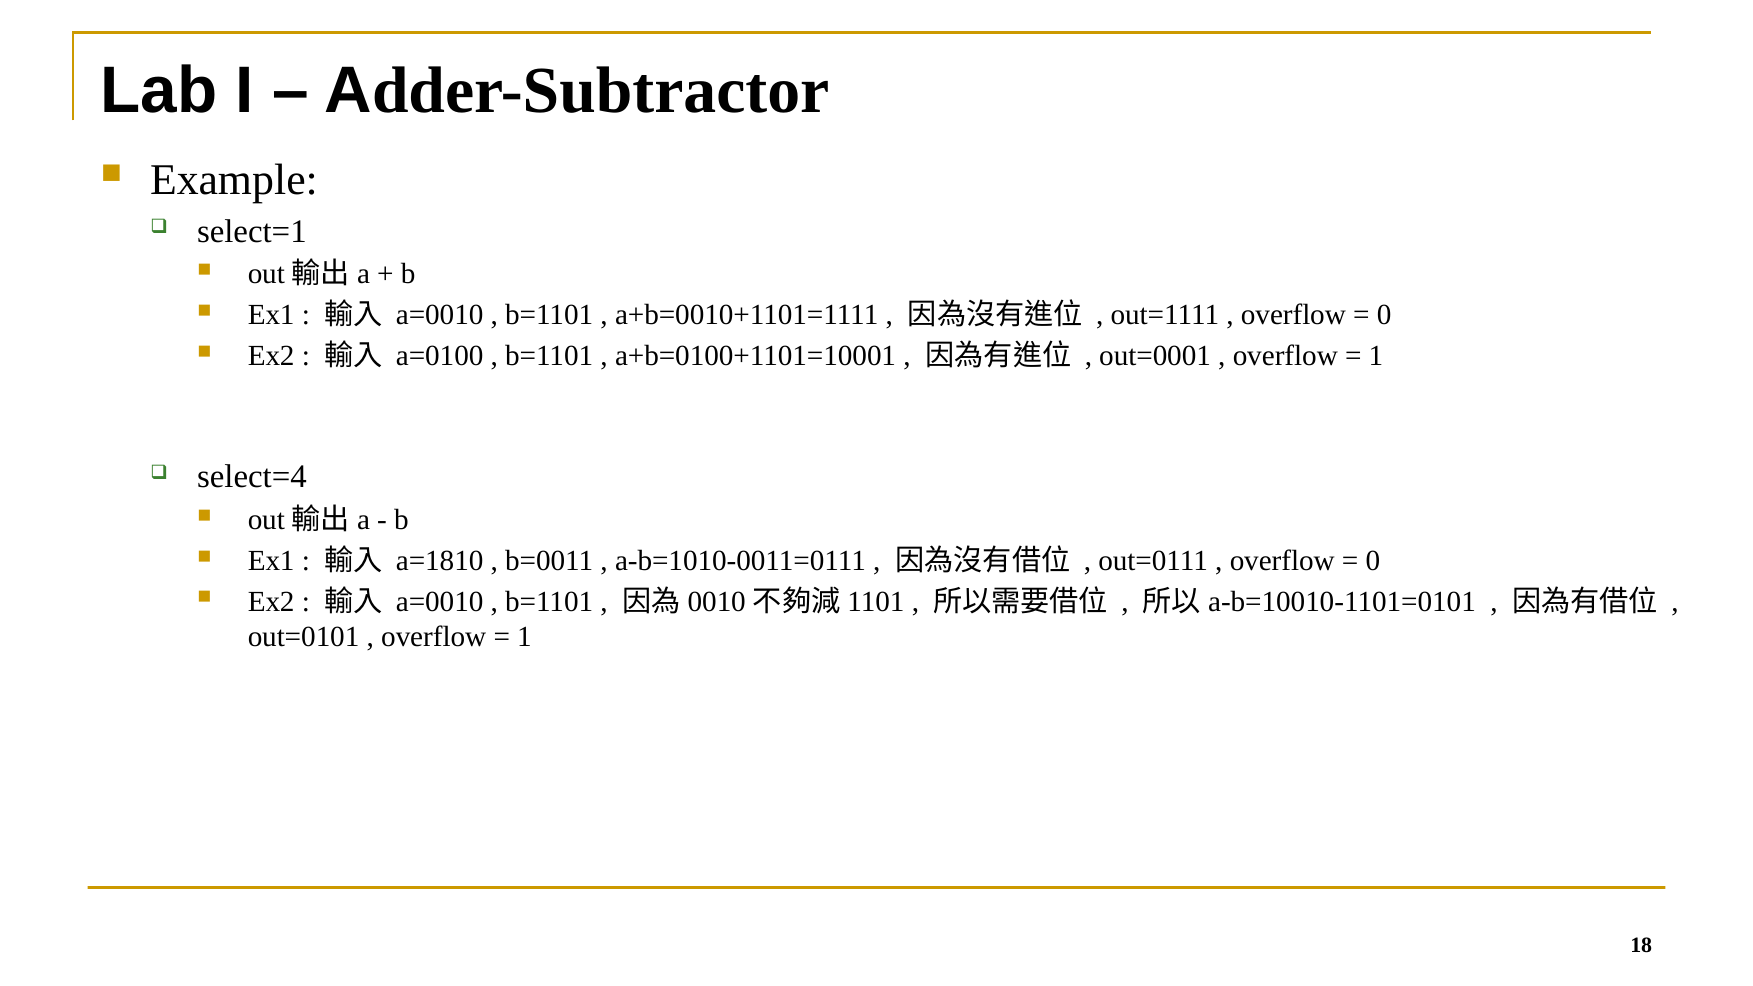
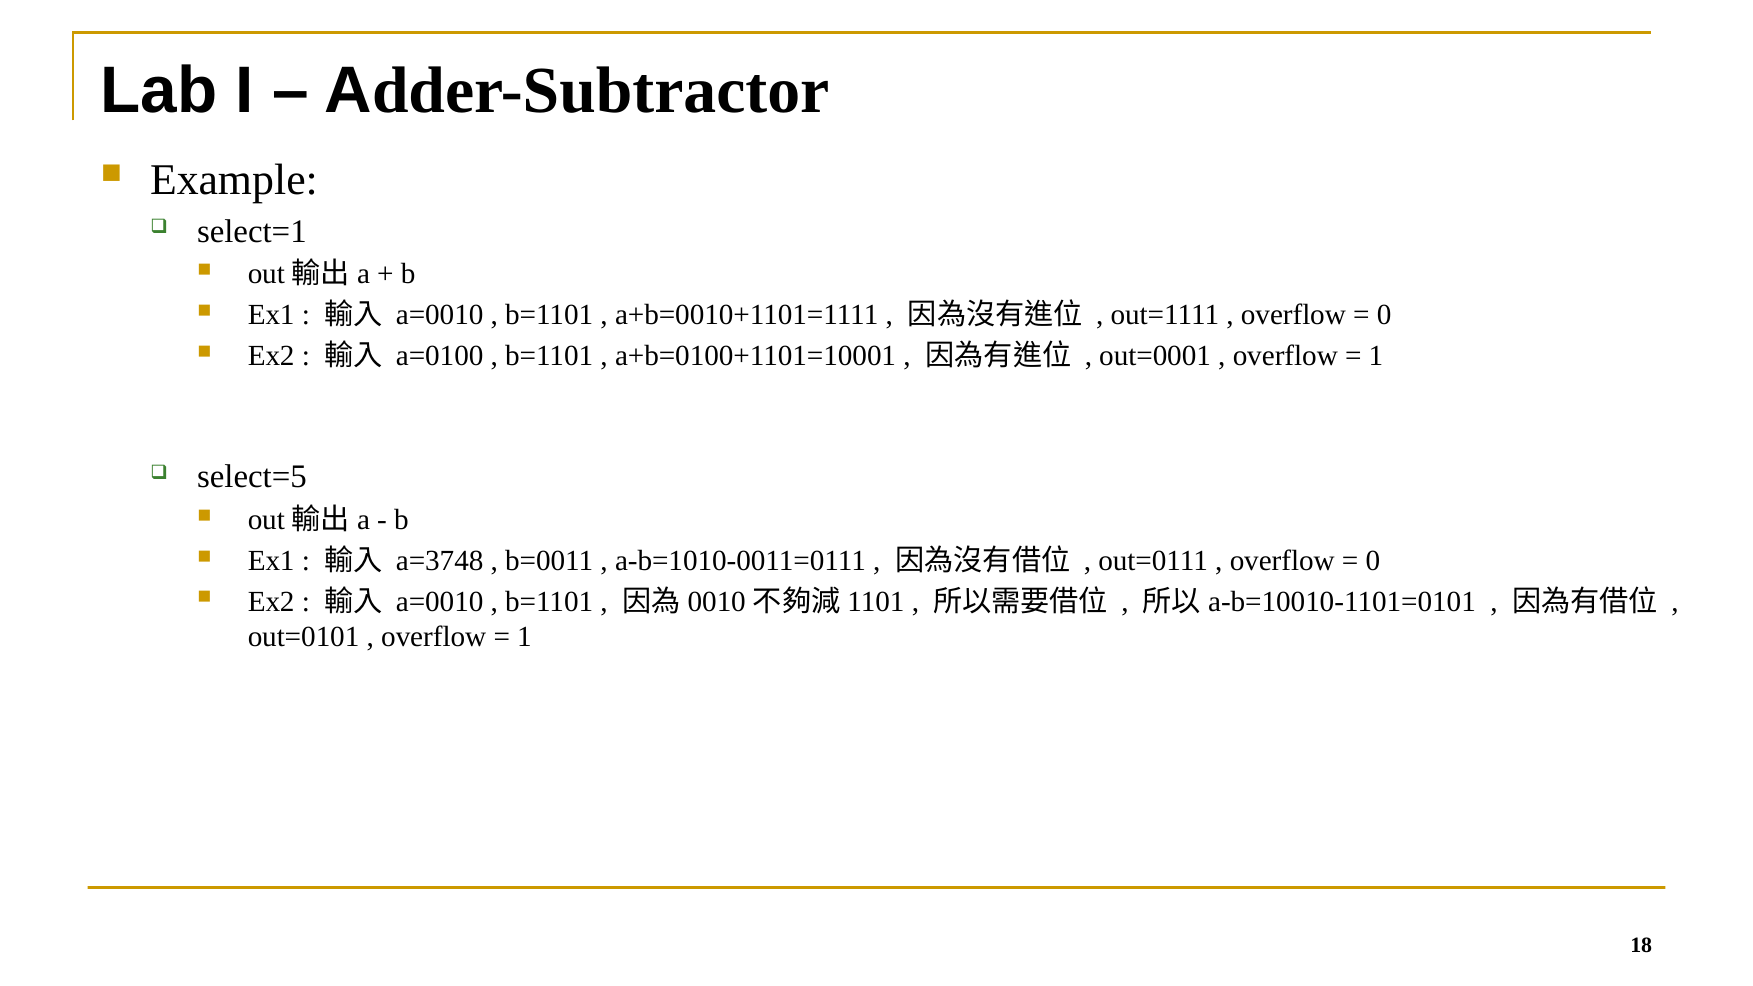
select=4: select=4 -> select=5 (252, 477)
a=1810: a=1810 -> a=3748 (440, 561)
